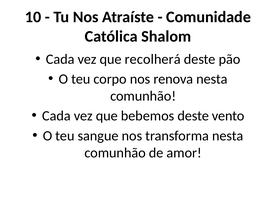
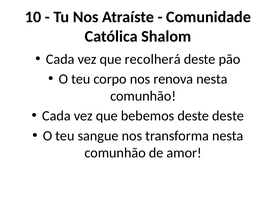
deste vento: vento -> deste (228, 116)
